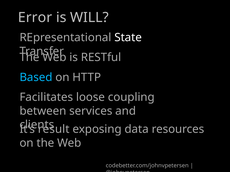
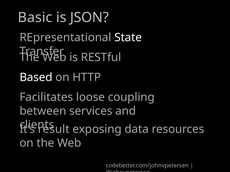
Error: Error -> Basic (35, 17)
WILL: WILL -> JSON (89, 17)
Based colour: light blue -> white (36, 77)
